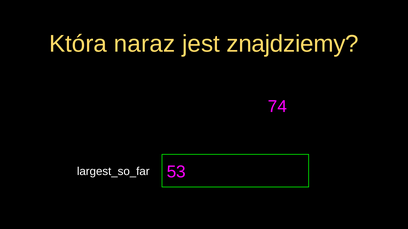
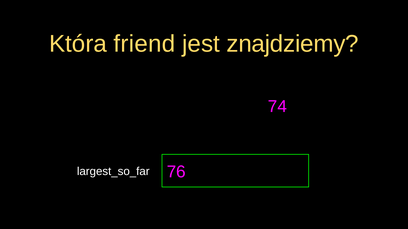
naraz: naraz -> friend (144, 44)
53: 53 -> 76 (176, 172)
